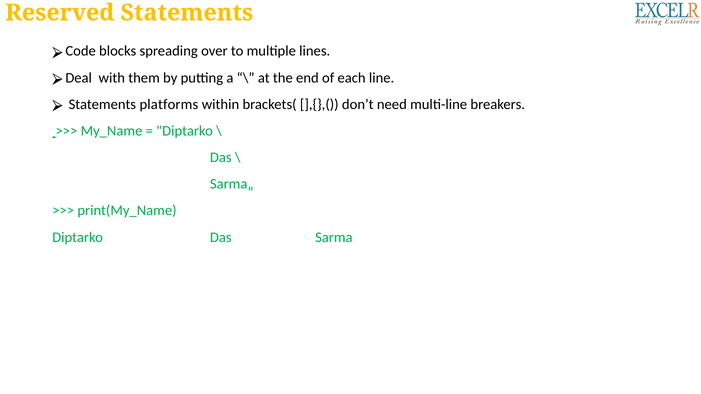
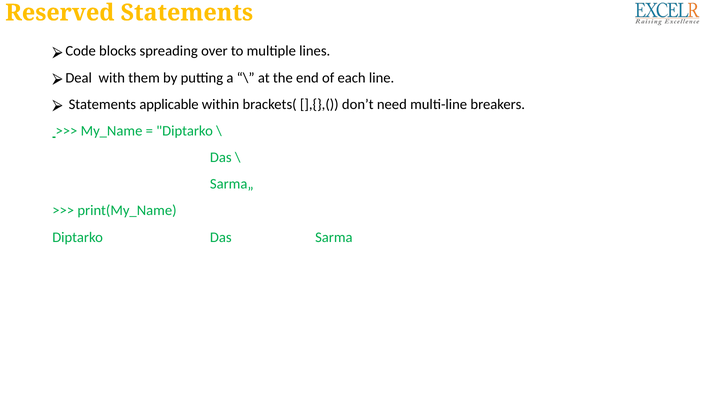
platforms: platforms -> applicable (169, 104)
